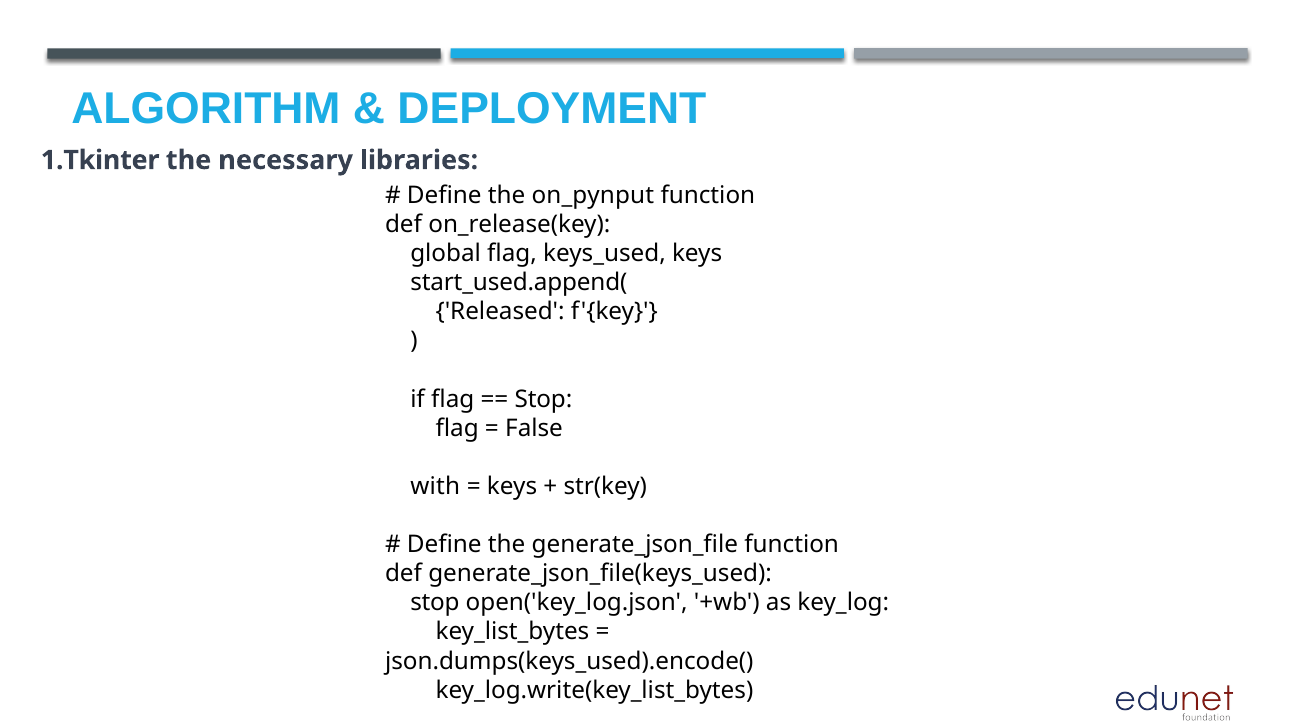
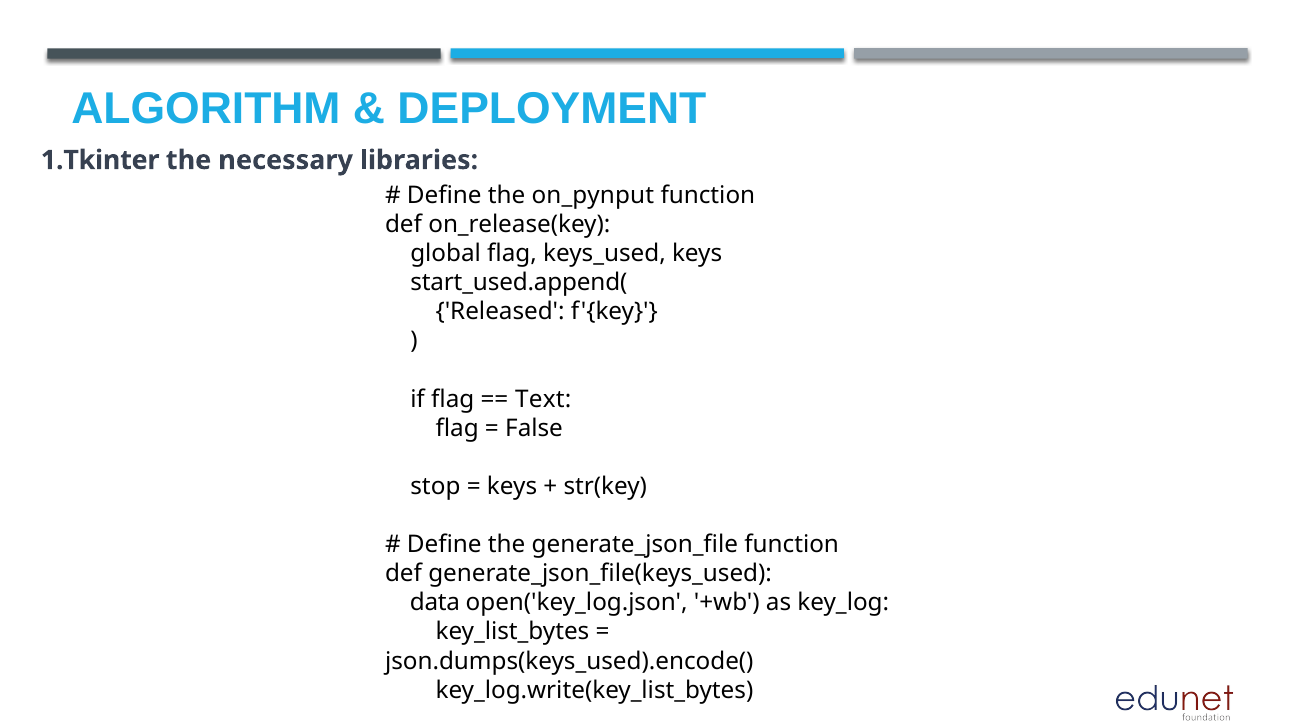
Stop: Stop -> Text (543, 399)
with: with -> stop (435, 487)
stop: stop -> data (435, 603)
